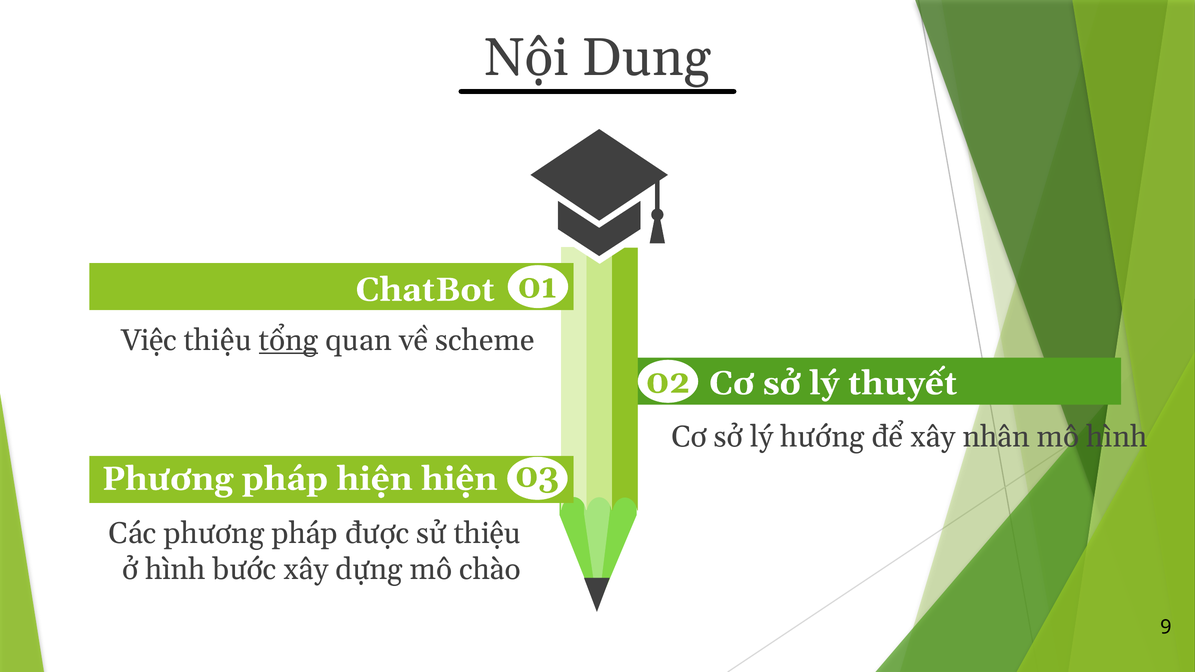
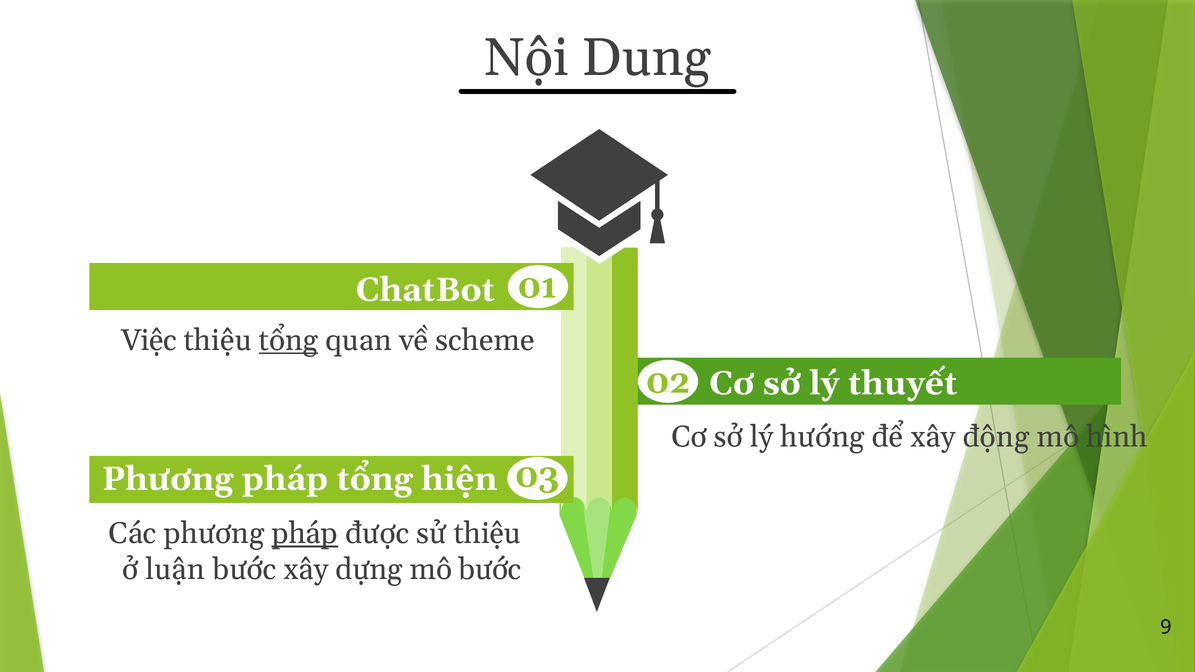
nhân: nhân -> động (996, 437)
pháp hiện: hiện -> tổng (375, 479)
pháp underline: none -> present (305, 534)
ở hình: hình -> luận (175, 570)
mô chào: chào -> bước (490, 570)
